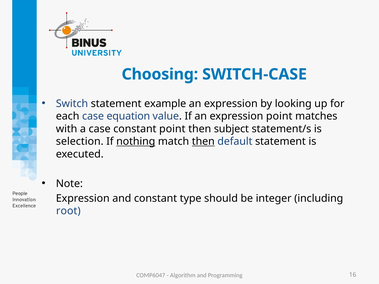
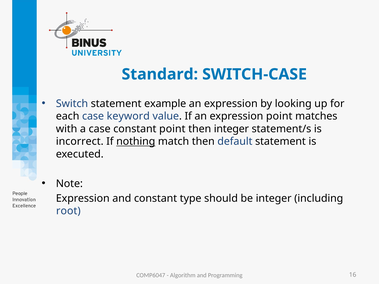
Choosing: Choosing -> Standard (160, 74)
equation: equation -> keyword (128, 116)
then subject: subject -> integer (231, 129)
selection: selection -> incorrect (80, 142)
then underline: present -> none (203, 142)
